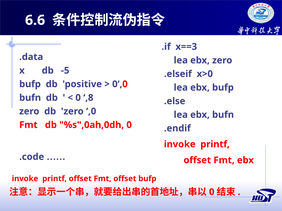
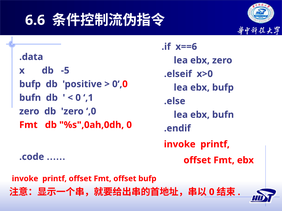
x==3: x==3 -> x==6 (186, 47)
,8: ,8 -> ,1 (88, 98)
